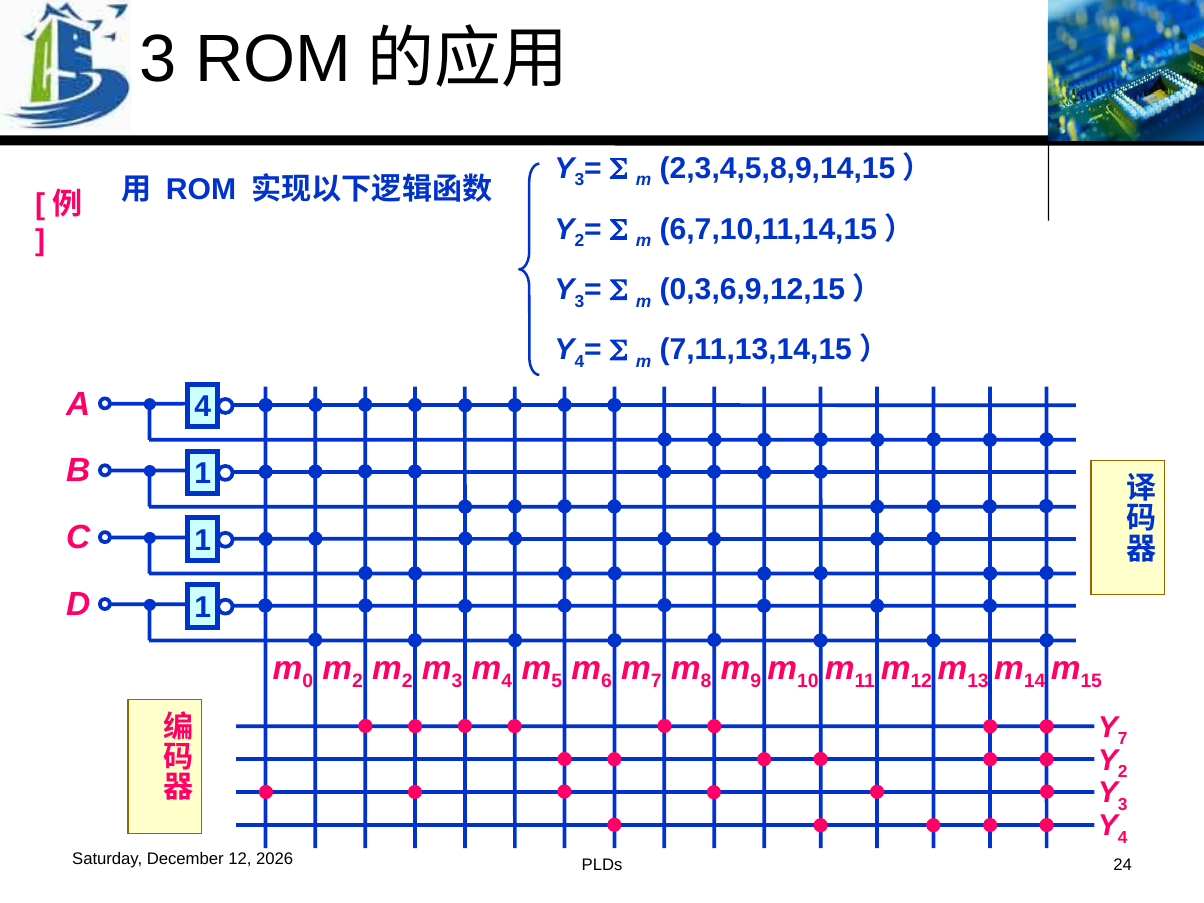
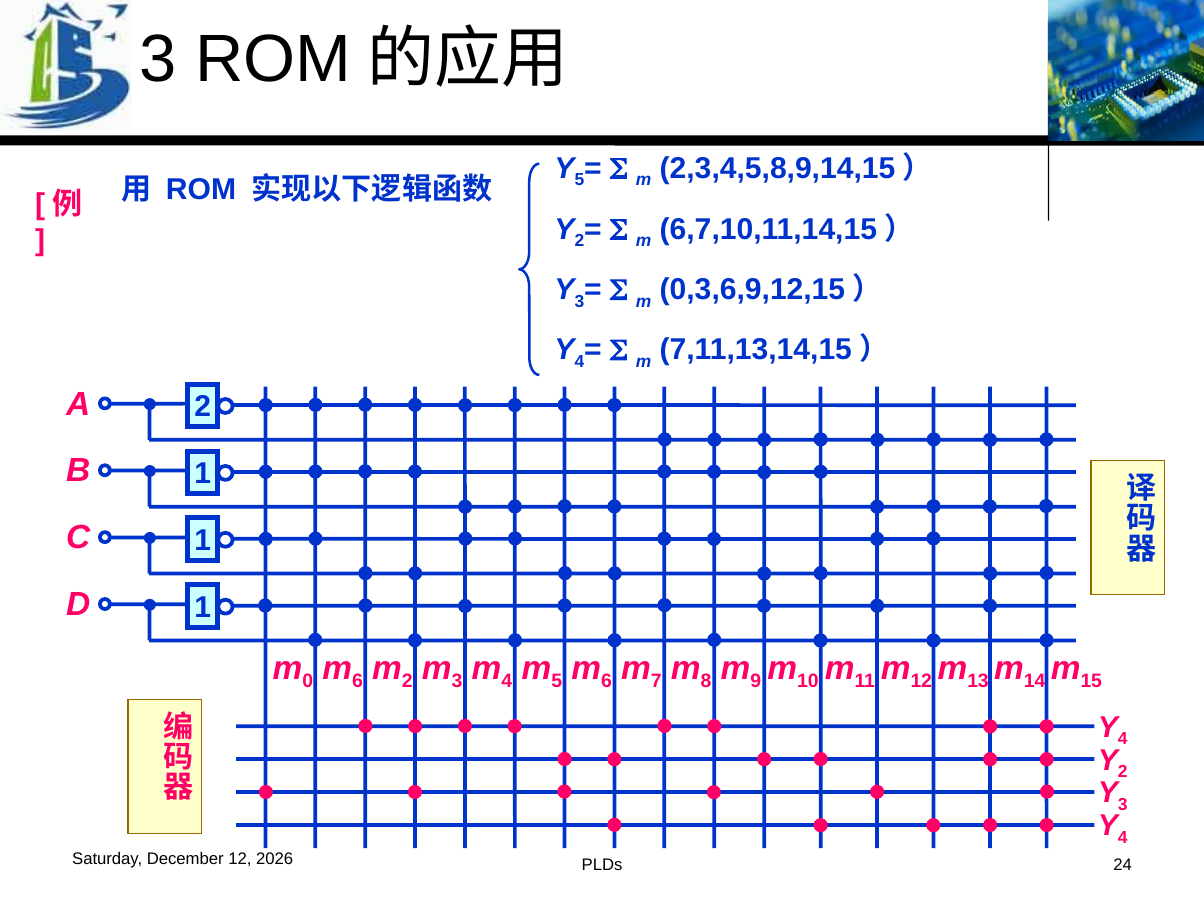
3: 3 -> 5 (579, 180)
A 4: 4 -> 2 (203, 407)
2: 2 -> 6 (358, 681)
7: 7 -> 4 (1123, 739)
